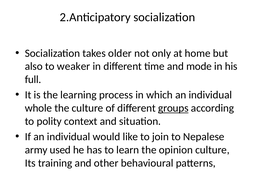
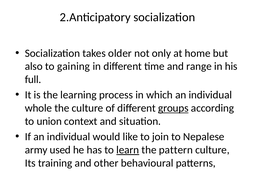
weaker: weaker -> gaining (74, 66)
mode: mode -> range (199, 66)
polity: polity -> union (49, 121)
learn underline: none -> present (128, 150)
opinion: opinion -> pattern (176, 150)
